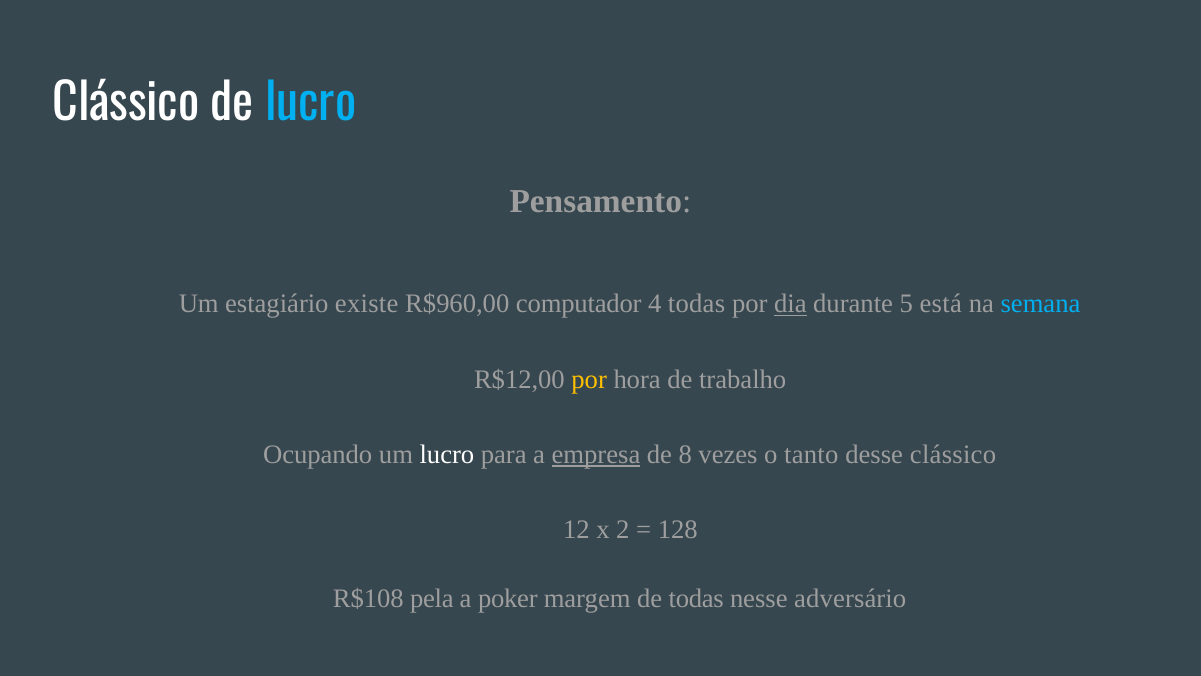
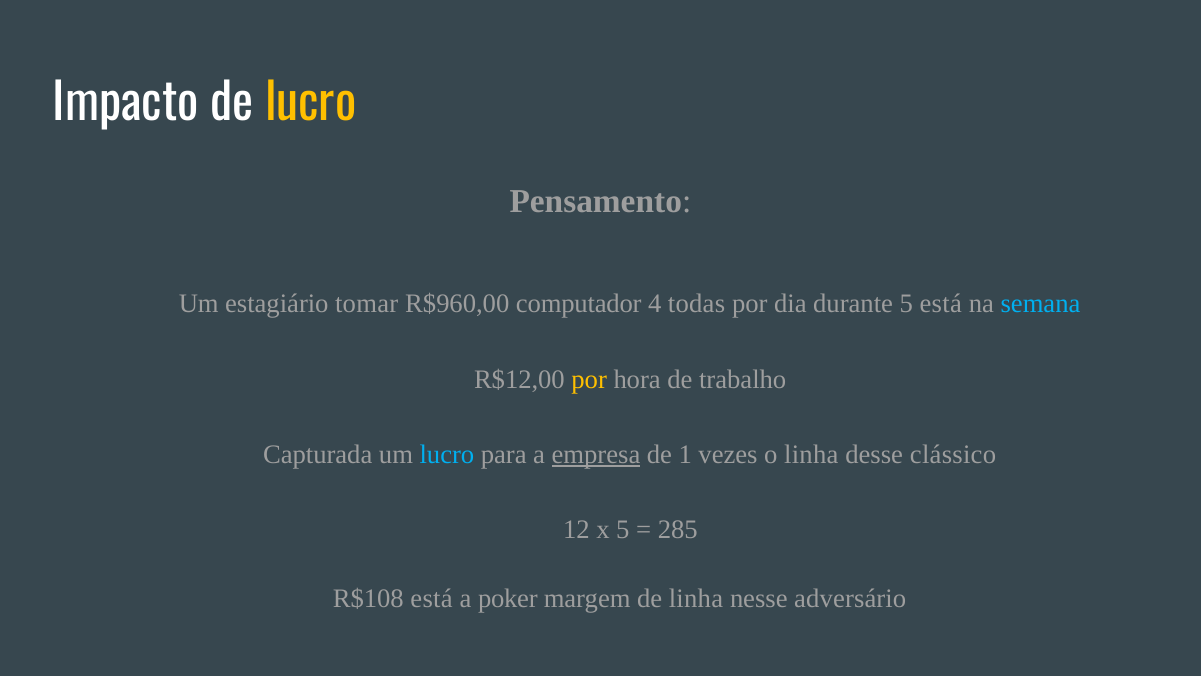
Clássico: Clássico -> Impacto (126, 104)
lucro colour: light blue -> yellow (311, 104)
existe: existe -> tomar (367, 304)
dia underline: present -> none (790, 304)
Ocupando: Ocupando -> Capturada (318, 454)
lucro colour: white -> light blue (447, 454)
8: 8 -> 1 (685, 454)
o tanto: tanto -> linha (811, 454)
x 2: 2 -> 5 (623, 529)
128: 128 -> 285 (678, 529)
R$108 pela: pela -> está (432, 598)
de todas: todas -> linha (696, 598)
